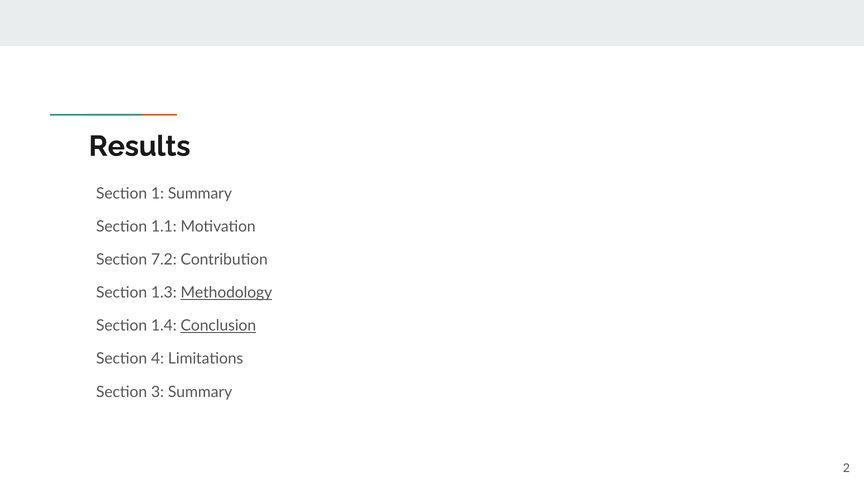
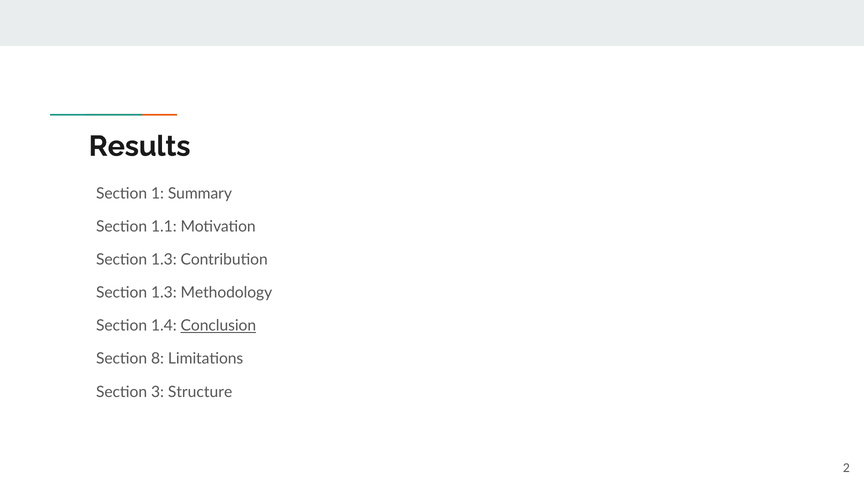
7.2: 7.2 -> 1.3 (164, 260)
Methodology underline: present -> none (226, 293)
4: 4 -> 8 (158, 359)
3 Summary: Summary -> Structure (200, 392)
